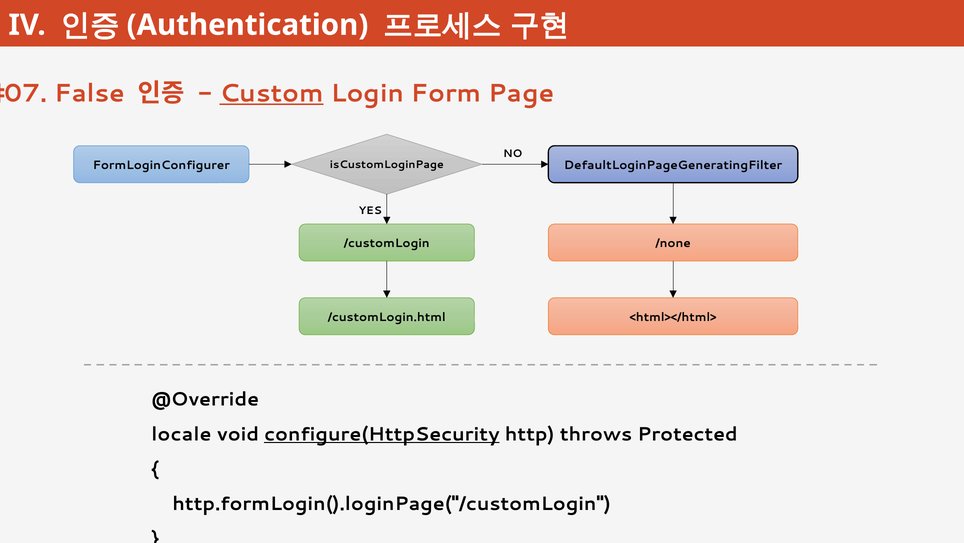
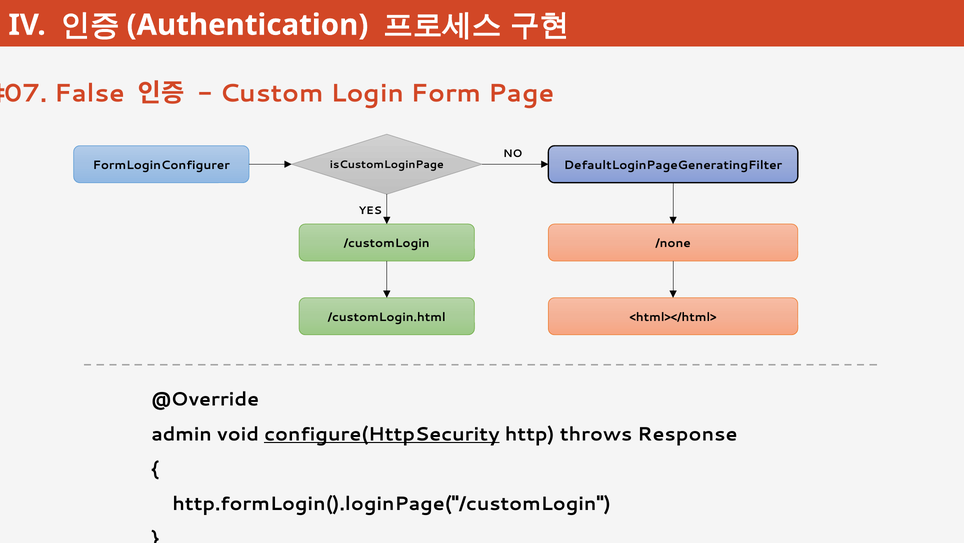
Custom underline: present -> none (272, 93)
locale: locale -> admin (182, 434)
Protected: Protected -> Response (687, 434)
